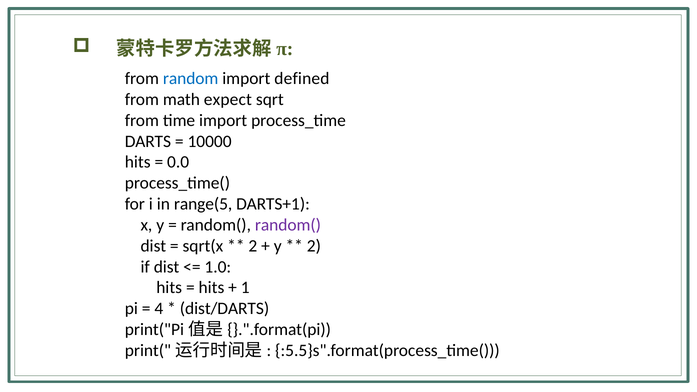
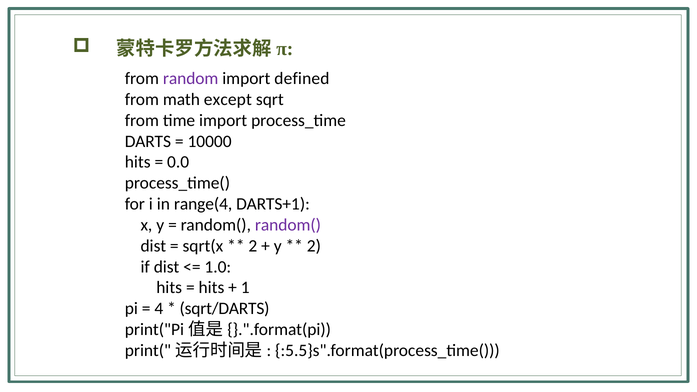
random colour: blue -> purple (191, 79)
expect: expect -> except (228, 100)
range(5: range(5 -> range(4 (203, 204)
dist/DARTS: dist/DARTS -> sqrt/DARTS (225, 309)
